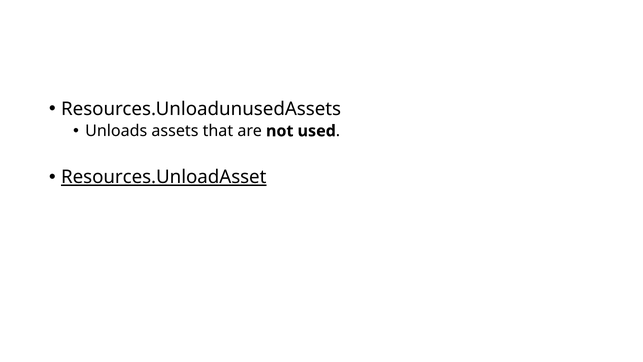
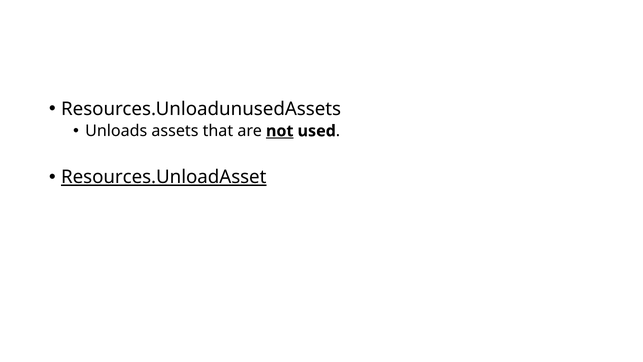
not underline: none -> present (280, 131)
